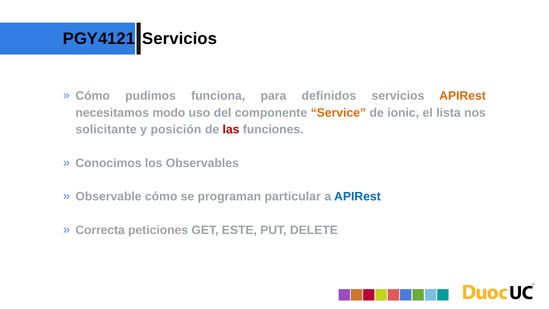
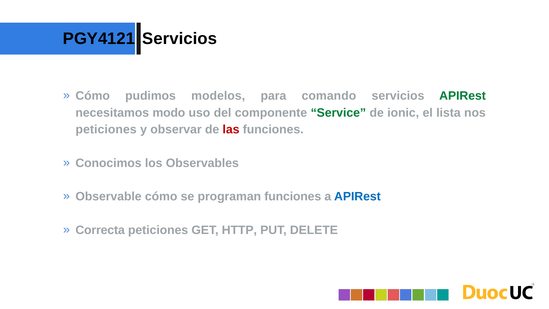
funciona: funciona -> modelos (218, 96)
definidos: definidos -> comando (329, 96)
APIRest colour: orange -> green (463, 96)
Service colour: orange -> green (338, 113)
solicitante: solicitante -> peticiones (106, 129)
posición: posición -> observar (176, 129)
programan particular: particular -> funciones (293, 196)
ESTE: ESTE -> HTTP (239, 230)
